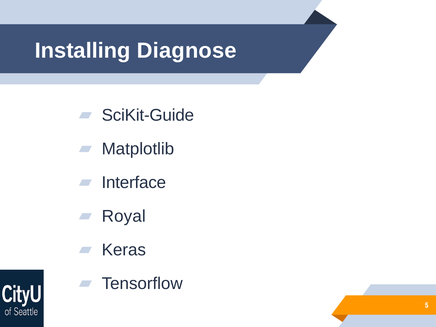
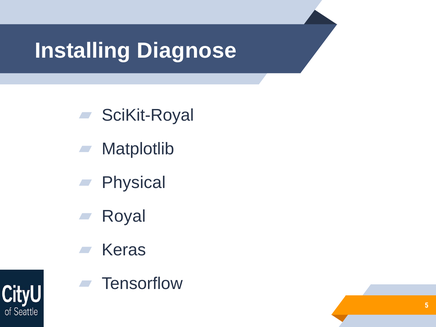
SciKit-Guide: SciKit-Guide -> SciKit-Royal (148, 115)
Interface: Interface -> Physical (134, 183)
